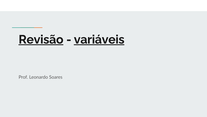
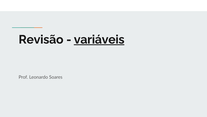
Revisão underline: present -> none (41, 39)
